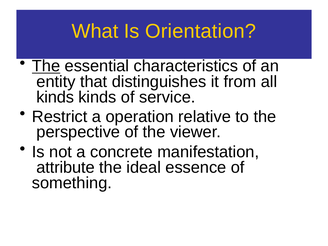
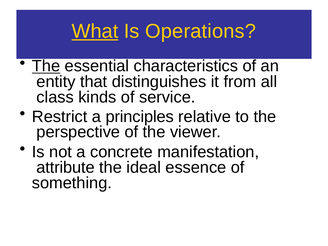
What underline: none -> present (95, 31)
Orientation: Orientation -> Operations (201, 31)
kinds: kinds -> class (55, 97)
operation: operation -> principles (140, 117)
